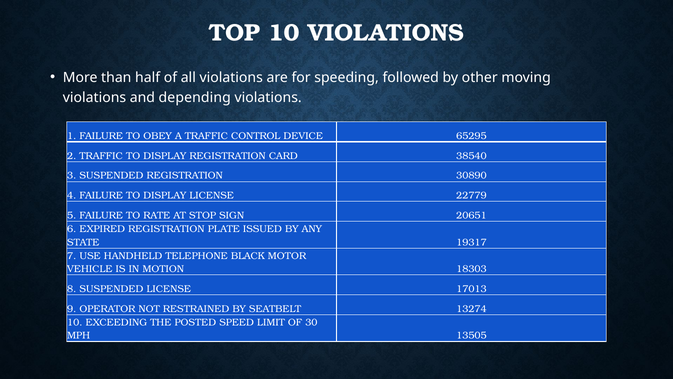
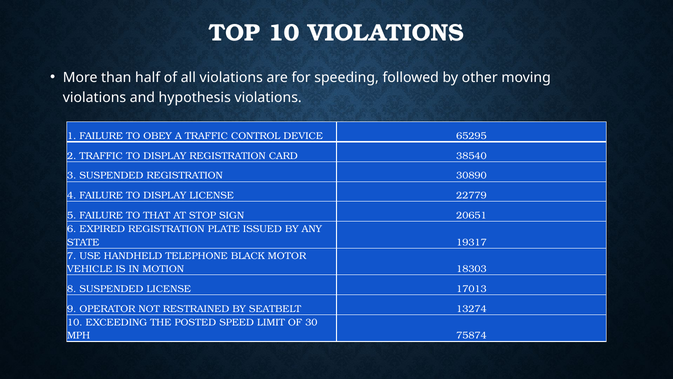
depending: depending -> hypothesis (195, 98)
RATE: RATE -> THAT (157, 215)
13505: 13505 -> 75874 (471, 335)
